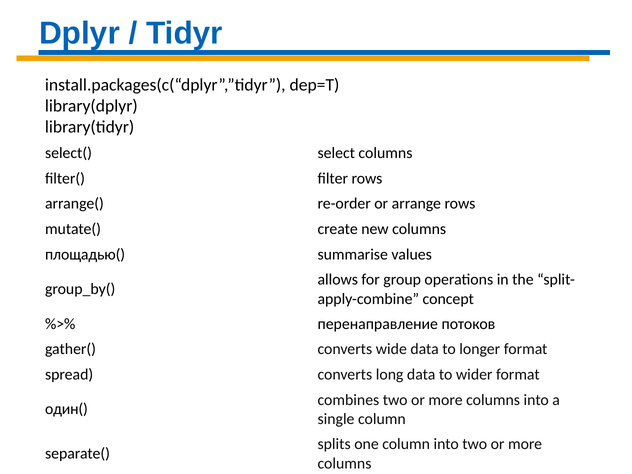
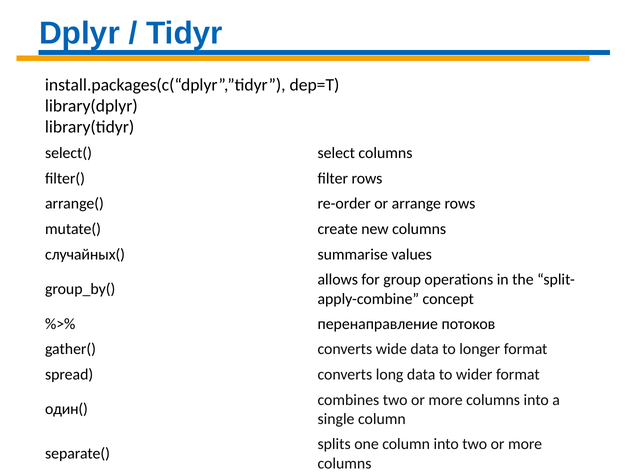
площадью(: площадью( -> случайных( (85, 254)
